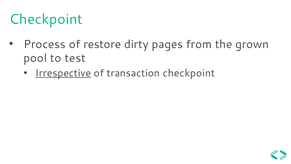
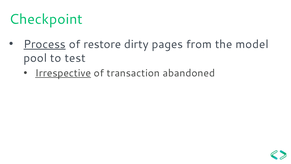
Process underline: none -> present (45, 44)
grown: grown -> model (252, 44)
transaction checkpoint: checkpoint -> abandoned (189, 73)
